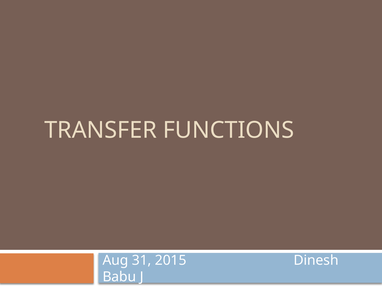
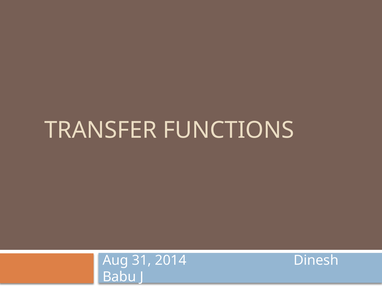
2015: 2015 -> 2014 (171, 260)
